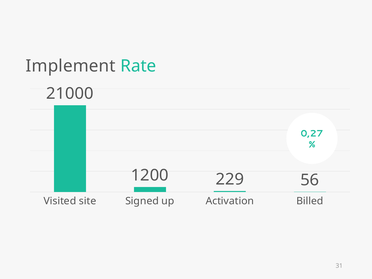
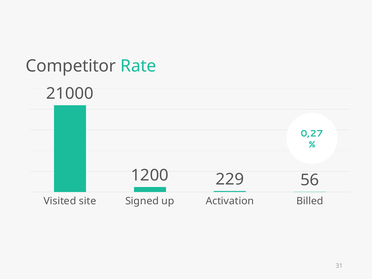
Implement: Implement -> Competitor (71, 66)
